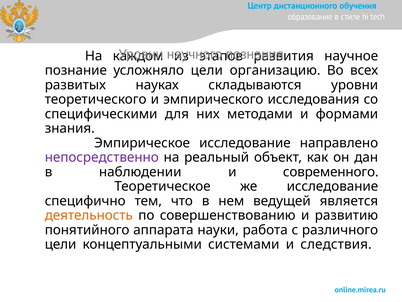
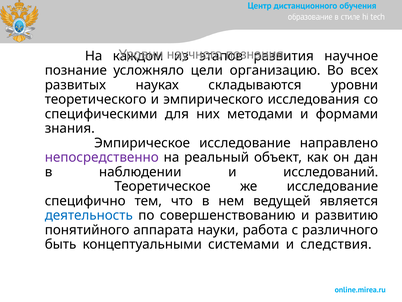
современного: современного -> исследований (331, 172)
деятельность colour: orange -> blue (89, 215)
цели: цели -> быть (61, 244)
